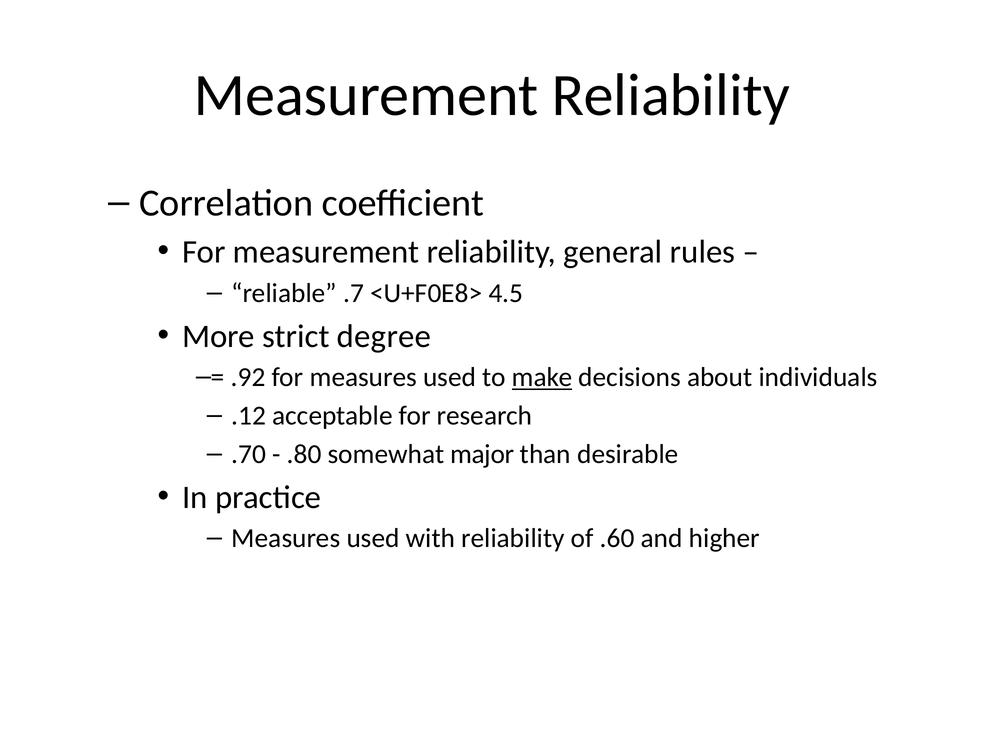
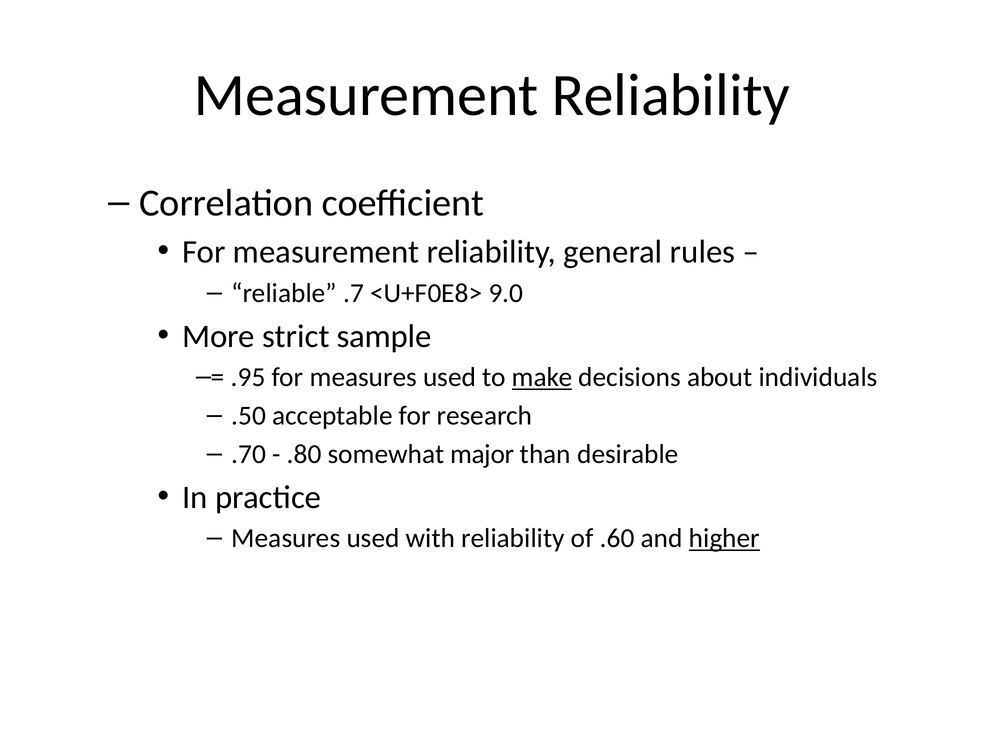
4.5: 4.5 -> 9.0 (506, 293)
degree: degree -> sample (384, 336)
.92: .92 -> .95 (248, 377)
.12: .12 -> .50 (249, 416)
higher underline: none -> present (724, 538)
